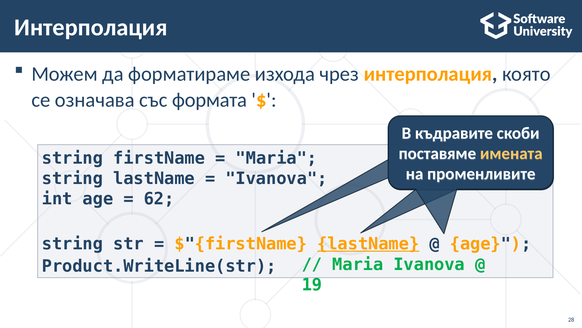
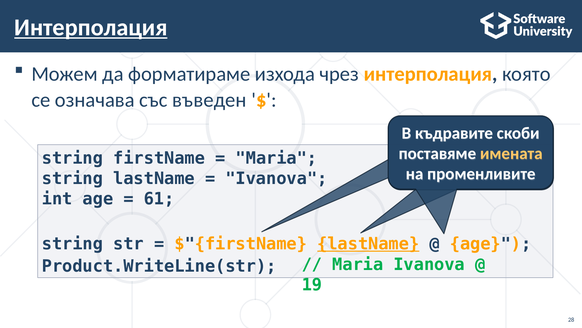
Интерполация underline: none -> present (91, 28)
формата: формата -> въведен (209, 100)
62: 62 -> 61 (159, 199)
